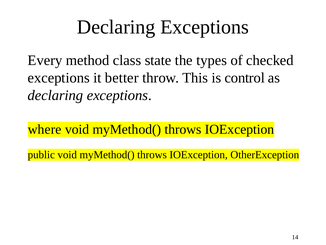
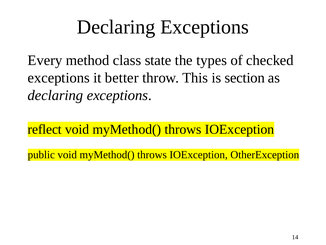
control: control -> section (245, 78)
where: where -> reflect (45, 129)
